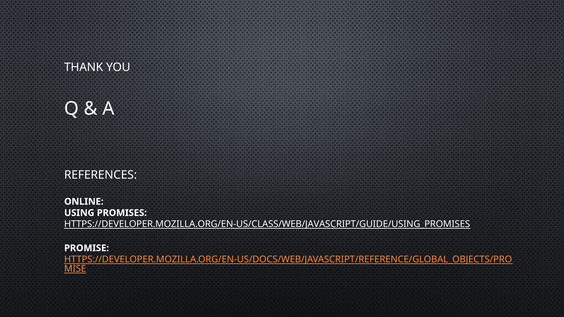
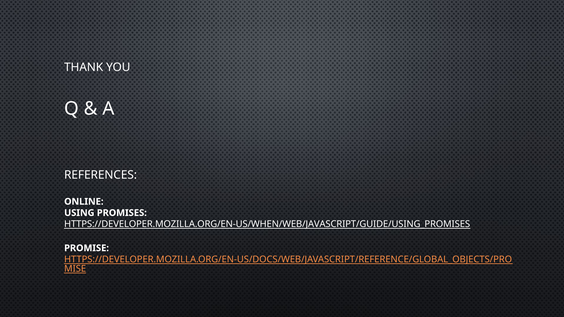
HTTPS://DEVELOPER.MOZILLA.ORG/EN-US/CLASS/WEB/JAVASCRIPT/GUIDE/USING_PROMISES: HTTPS://DEVELOPER.MOZILLA.ORG/EN-US/CLASS/WEB/JAVASCRIPT/GUIDE/USING_PROMISES -> HTTPS://DEVELOPER.MOZILLA.ORG/EN-US/WHEN/WEB/JAVASCRIPT/GUIDE/USING_PROMISES (267, 224)
